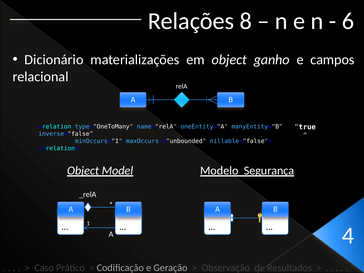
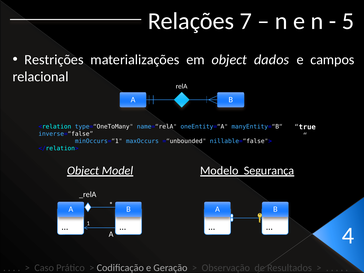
8: 8 -> 7 (246, 21)
6: 6 -> 5 (348, 21)
Dicionário: Dicionário -> Restrições (54, 60)
ganho: ganho -> dados (272, 60)
